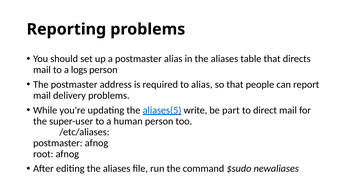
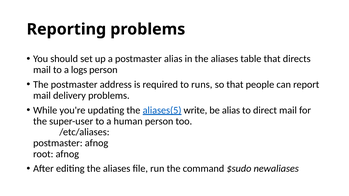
to alias: alias -> runs (202, 85)
be part: part -> alias (231, 110)
